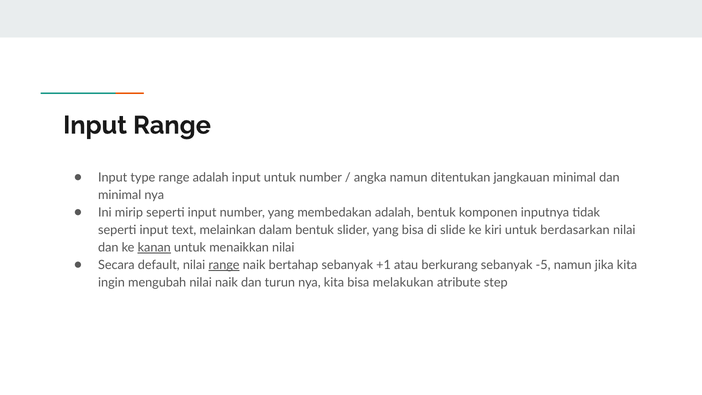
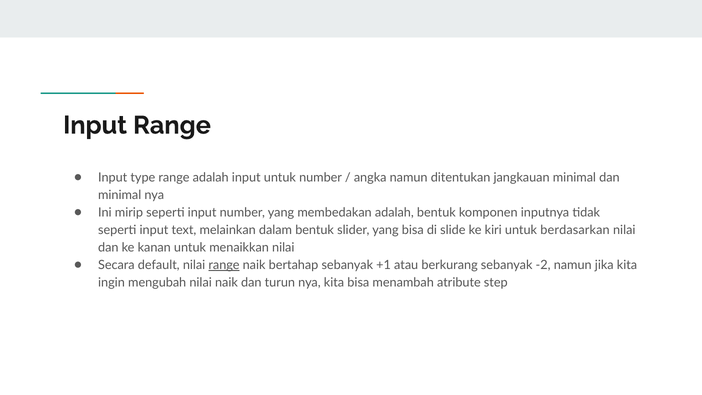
kanan underline: present -> none (154, 247)
-5: -5 -> -2 (543, 265)
melakukan: melakukan -> menambah (403, 282)
